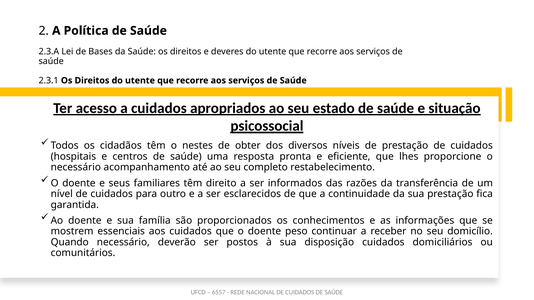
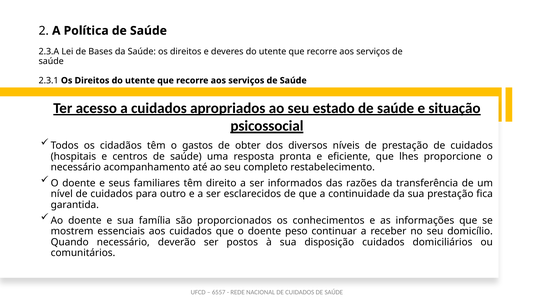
nestes: nestes -> gastos (198, 146)
